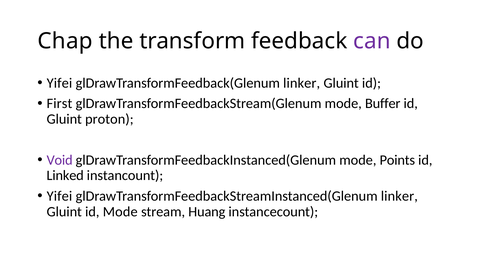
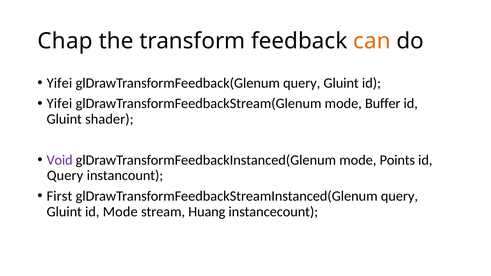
can colour: purple -> orange (372, 41)
glDrawTransformFeedback(Glenum linker: linker -> query (302, 83)
First: First -> Yifei (59, 104)
proton: proton -> shader (109, 119)
Linked: Linked -> Query (65, 176)
Yifei: Yifei -> First (59, 196)
glDrawTransformFeedbackStreamInstanced(Glenum linker: linker -> query (399, 196)
